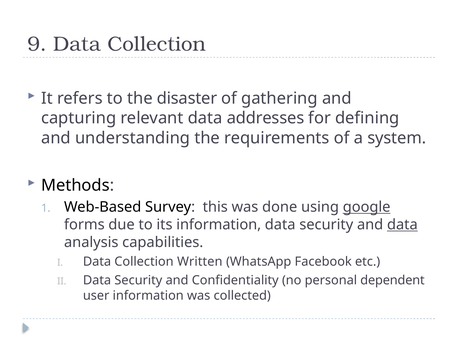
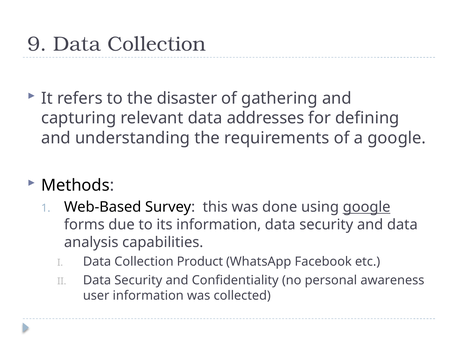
a system: system -> google (397, 138)
data underline: present -> none (402, 224)
Written: Written -> Product (200, 261)
dependent: dependent -> awareness (392, 280)
